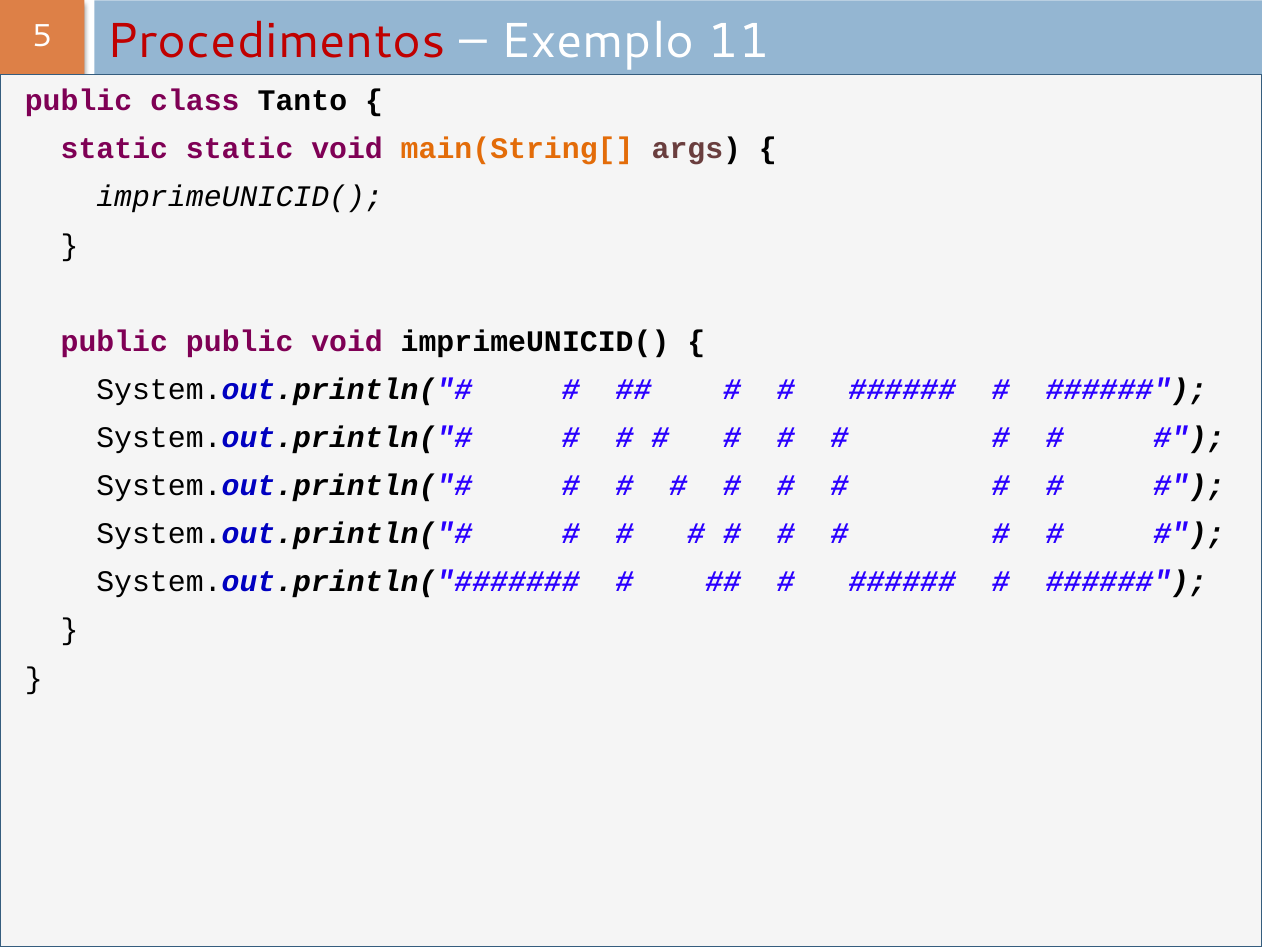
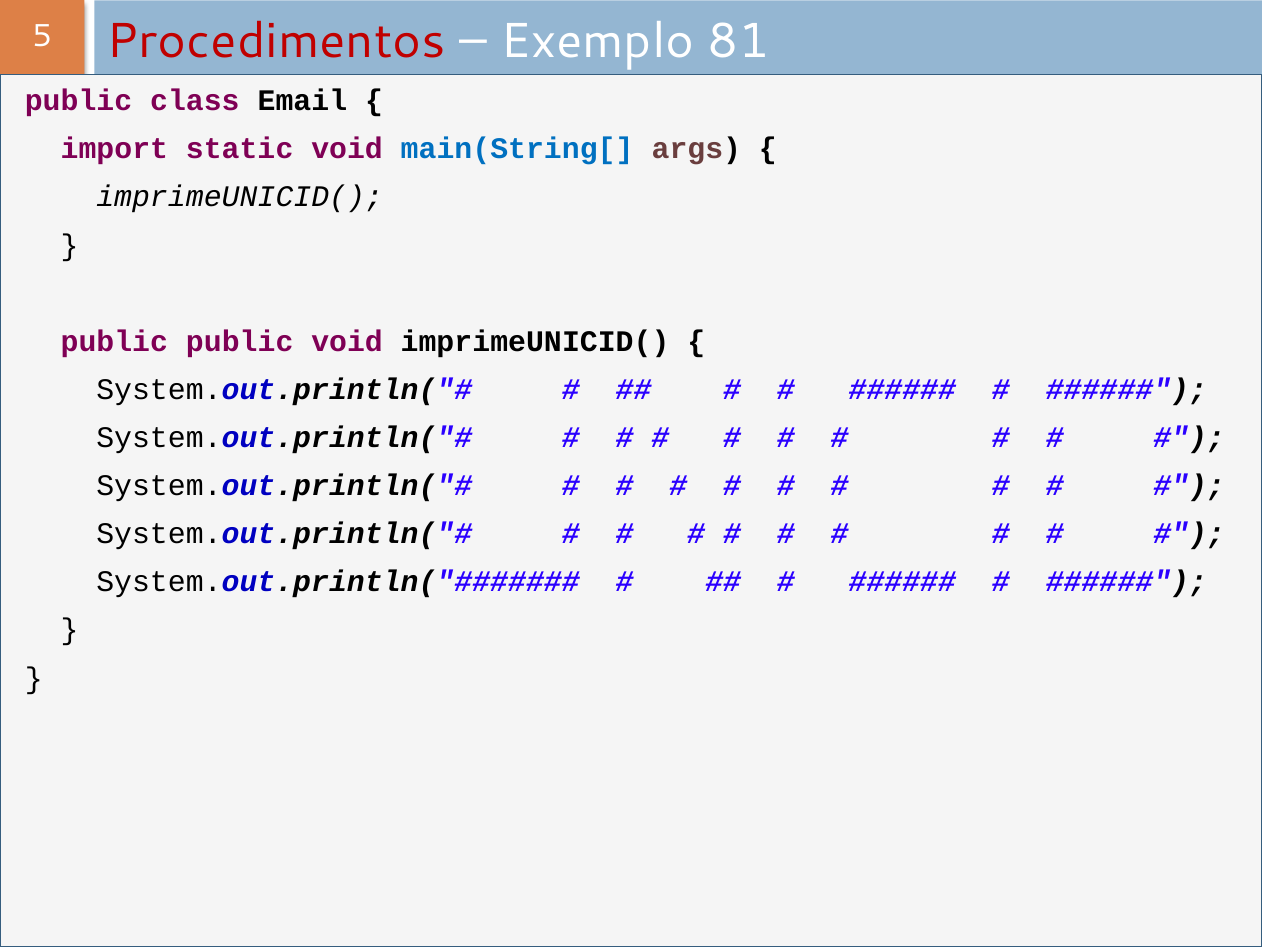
11: 11 -> 81 (739, 41)
Tanto: Tanto -> Email (302, 101)
static: static -> import (114, 149)
main(String[ colour: orange -> blue (517, 149)
